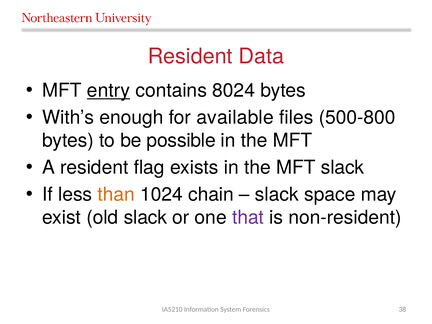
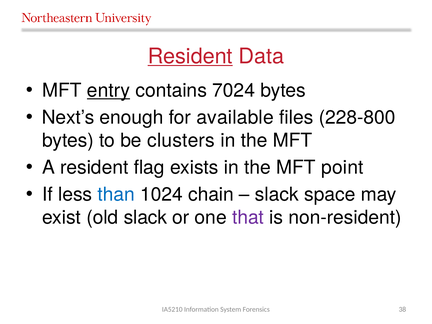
Resident underline: none -> present (190, 56)
8024: 8024 -> 7024 (234, 91)
With’s: With’s -> Next’s (68, 118)
500-800: 500-800 -> 228-800 (357, 118)
possible: possible -> clusters (181, 141)
MFT slack: slack -> point (342, 167)
than colour: orange -> blue (116, 194)
